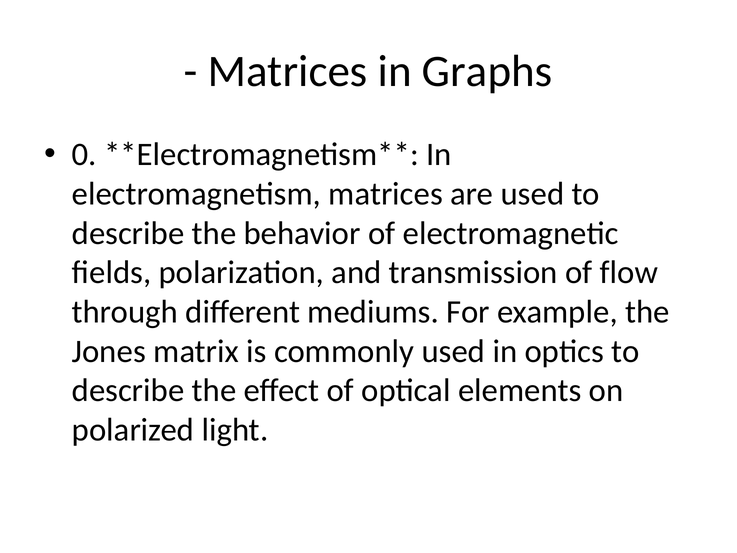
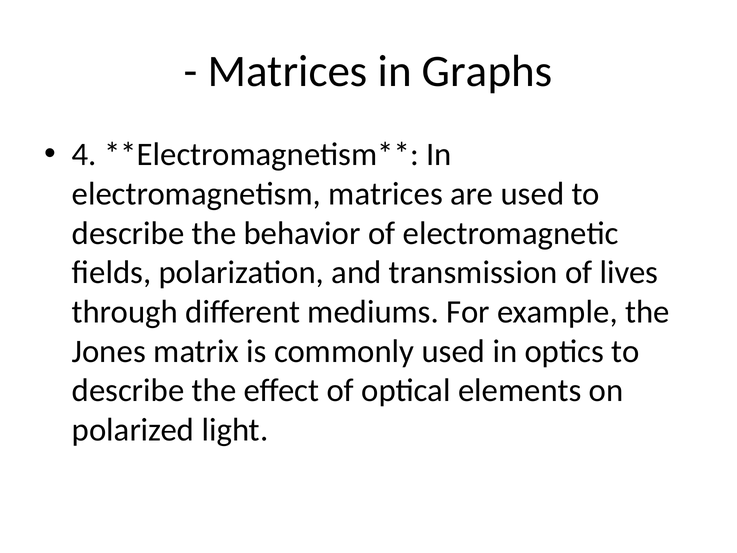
0: 0 -> 4 (84, 155)
flow: flow -> lives (629, 273)
